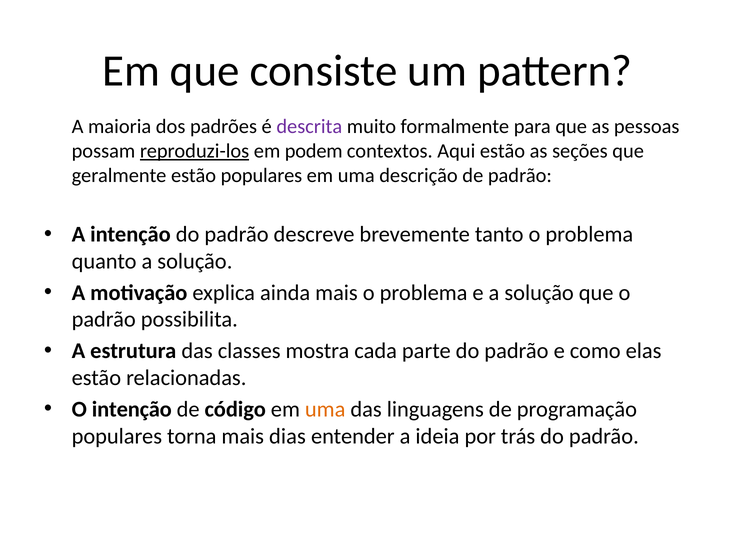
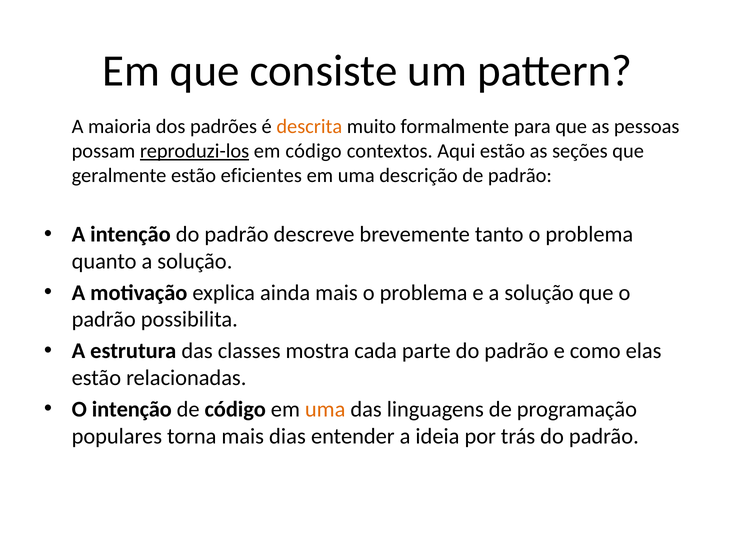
descrita colour: purple -> orange (309, 126)
em podem: podem -> código (314, 151)
estão populares: populares -> eficientes (261, 176)
